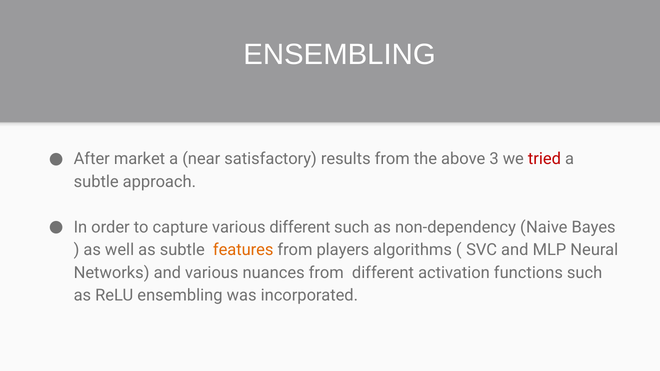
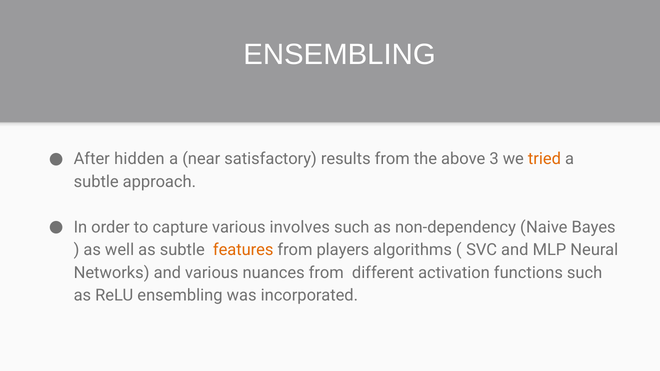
market: market -> hidden (139, 159)
tried colour: red -> orange (544, 159)
various different: different -> involves (300, 227)
